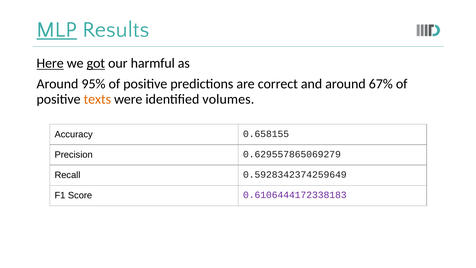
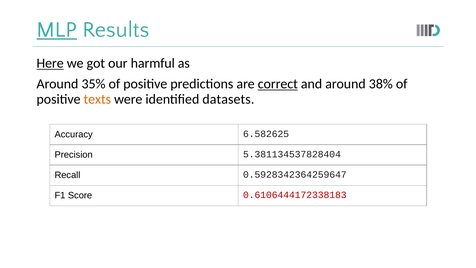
got underline: present -> none (96, 63)
95%: 95% -> 35% (93, 84)
correct underline: none -> present (278, 84)
67%: 67% -> 38% (381, 84)
volumes: volumes -> datasets (228, 99)
0.658155: 0.658155 -> 6.582625 (266, 134)
0.629557865069279: 0.629557865069279 -> 5.381134537828404 (292, 154)
0.5928342374259649: 0.5928342374259649 -> 0.5928342364259647 (295, 174)
0.6106444172338183 colour: purple -> red (295, 195)
